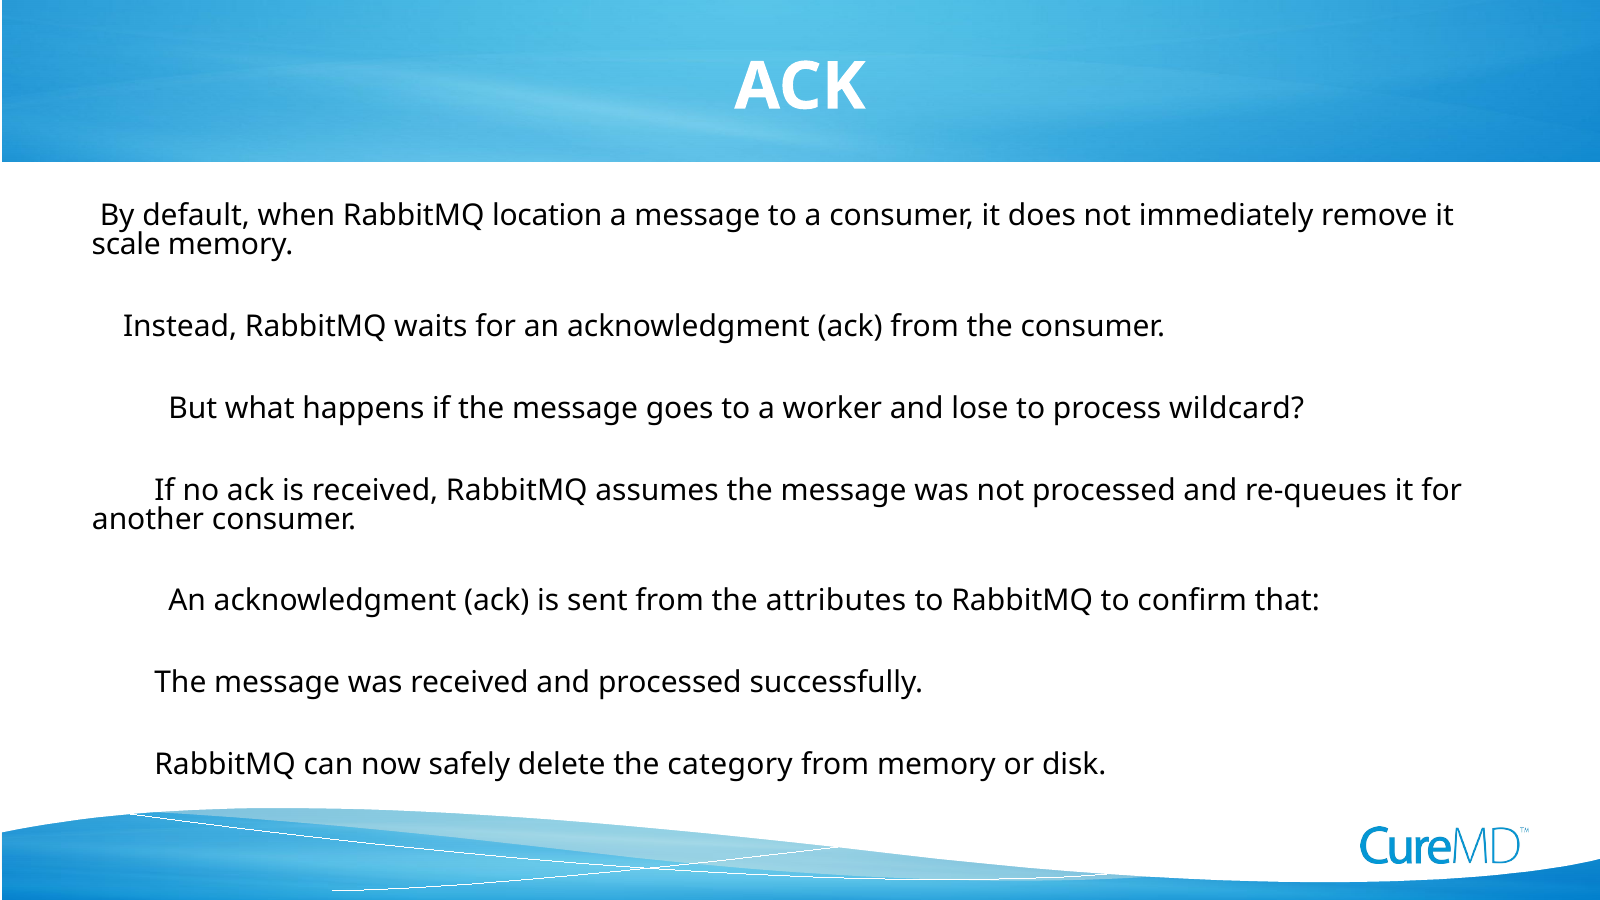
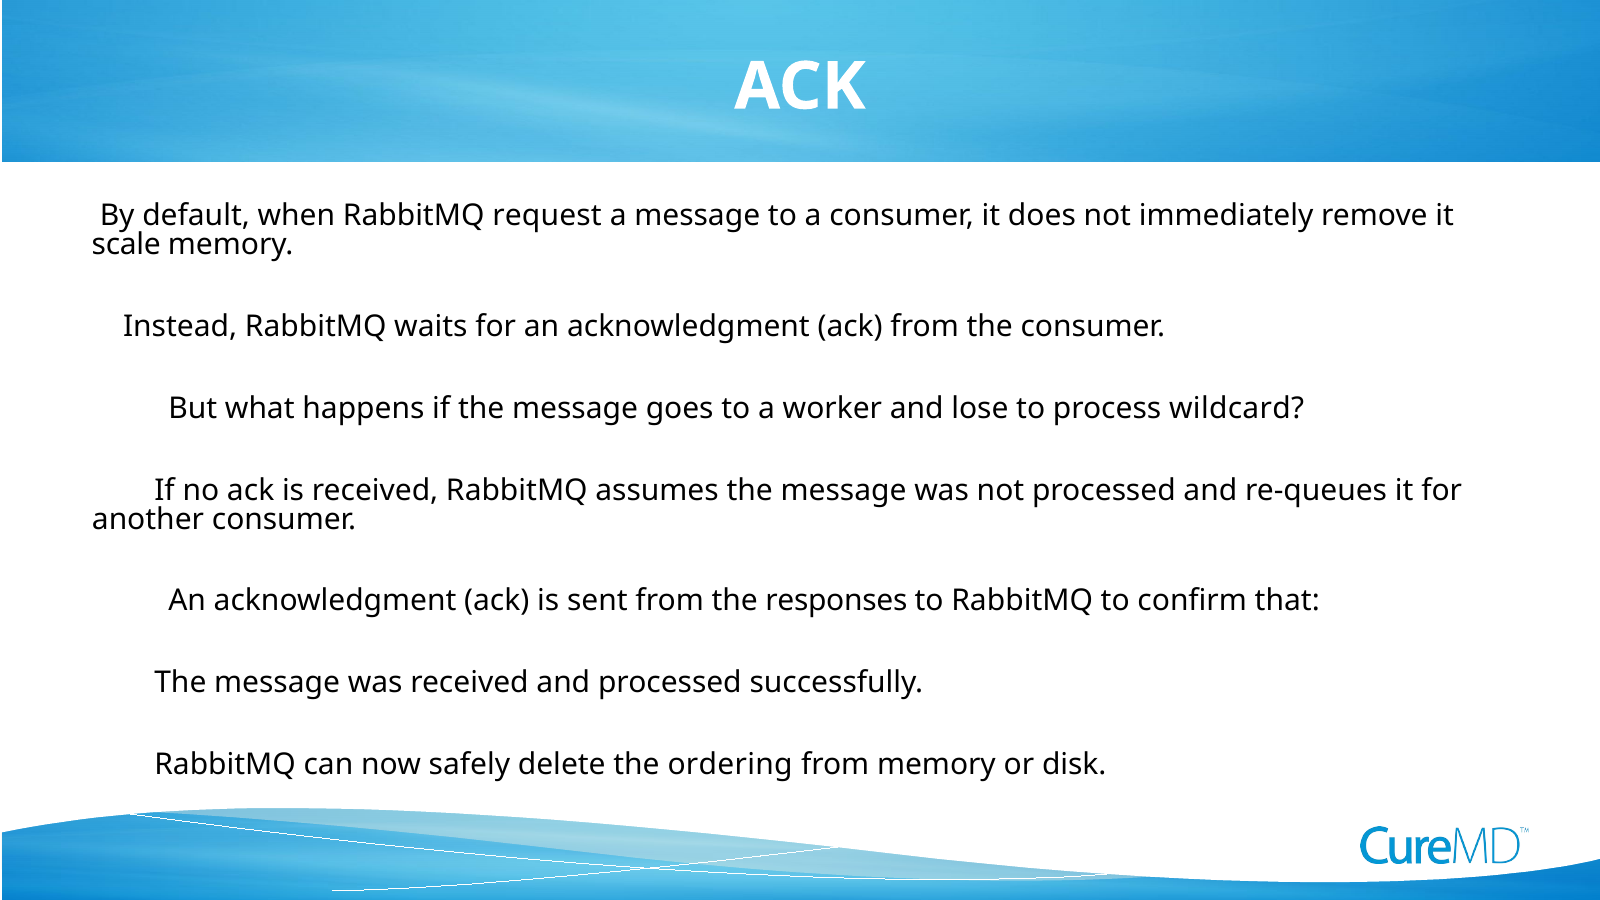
location: location -> request (547, 216)
attributes: attributes -> responses (836, 601)
category: category -> ordering (730, 765)
